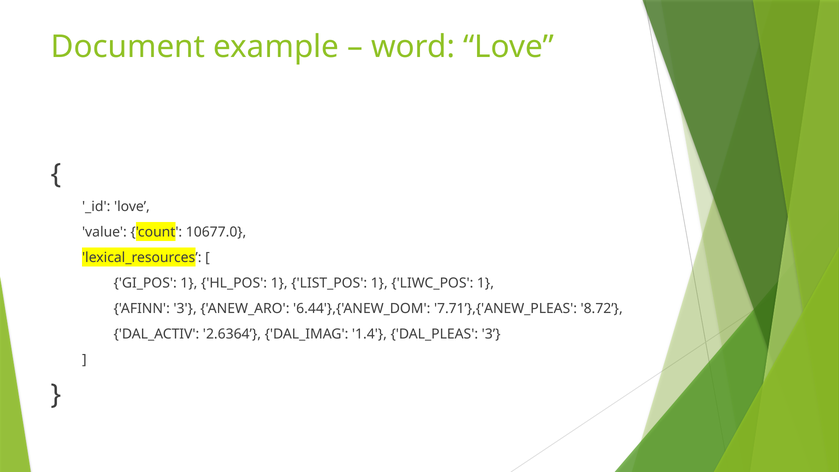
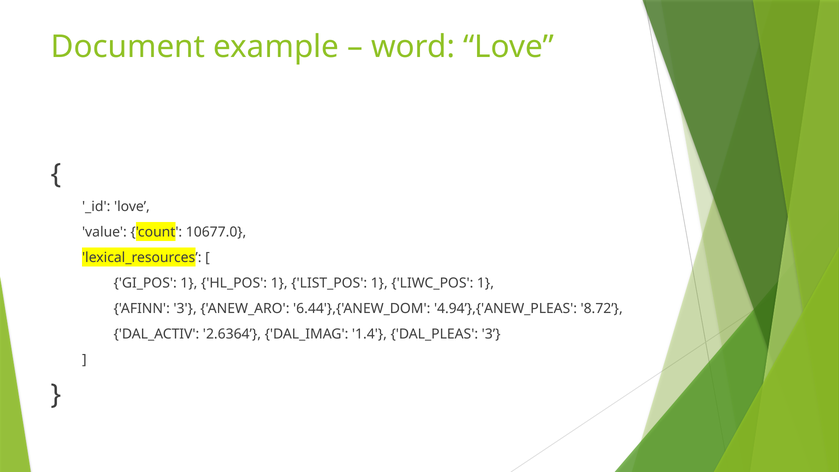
7.71’},{'ANEW_PLEAS: 7.71’},{'ANEW_PLEAS -> 4.94’},{'ANEW_PLEAS (506, 309)
